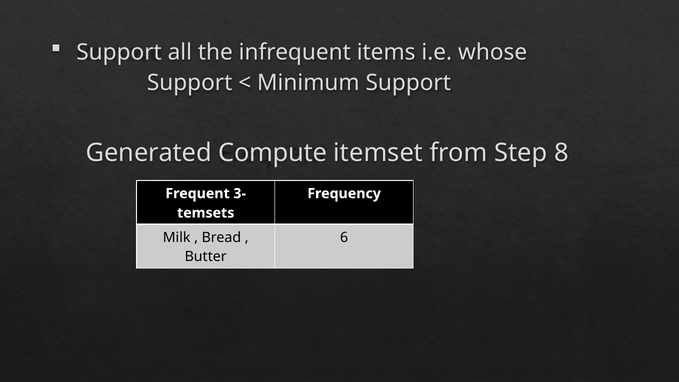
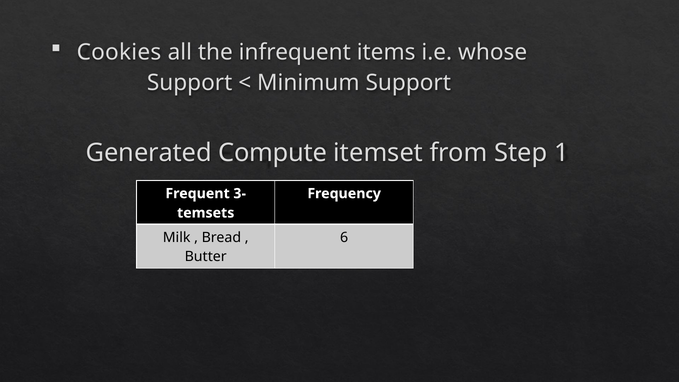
Support: Support -> Cookies (119, 52)
8: 8 -> 1 (561, 153)
